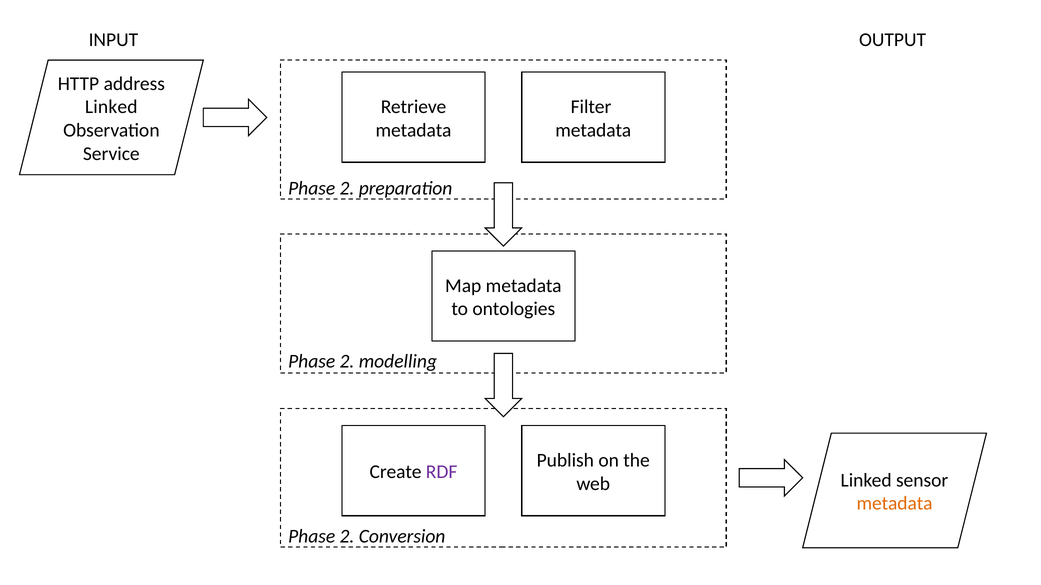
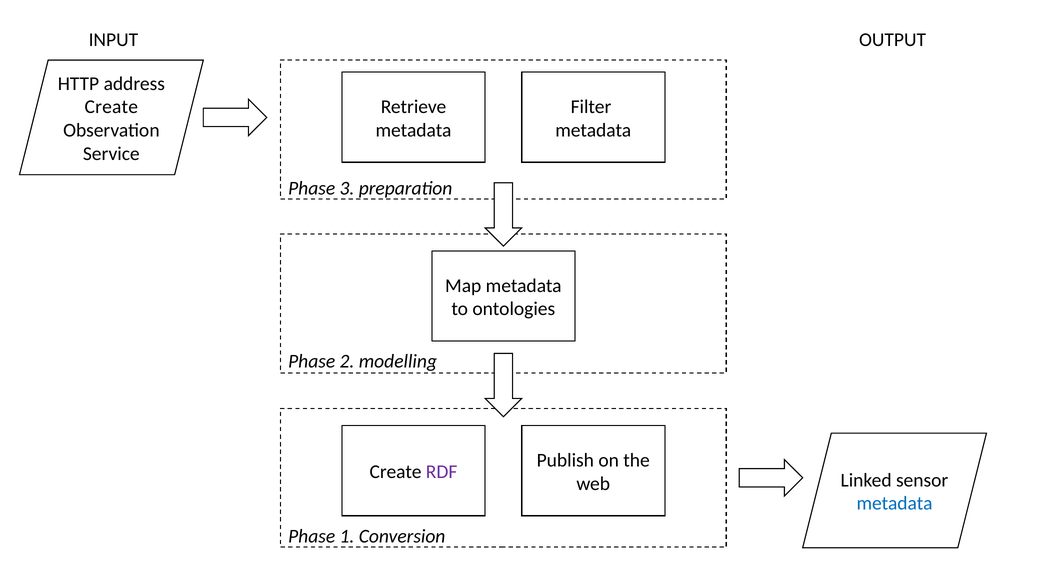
Linked: Linked -> Create (111, 107)
2: 2 -> 3 (347, 188)
metadata colour: orange -> blue (895, 504)
2: 2 -> 1 (347, 537)
